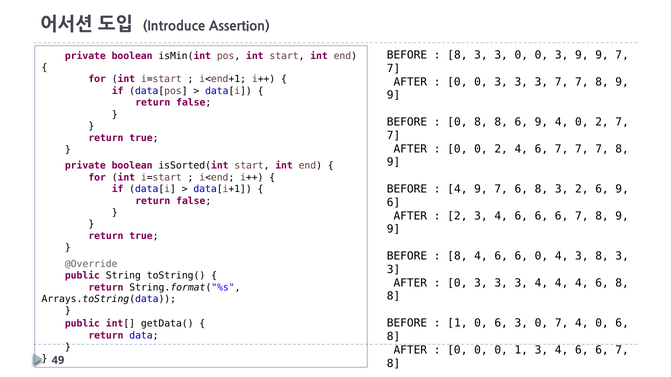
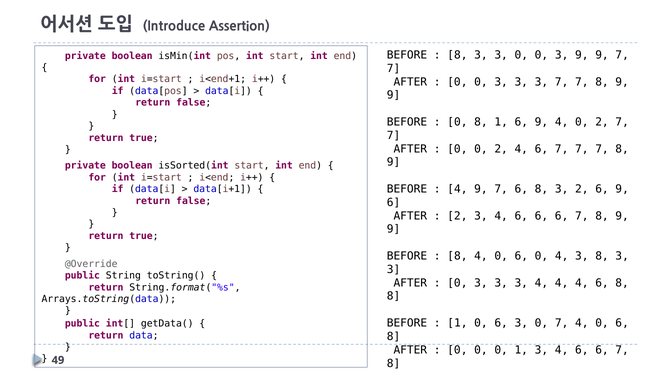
0 8 8: 8 -> 1 (501, 122)
8 4 6: 6 -> 0 (501, 256)
